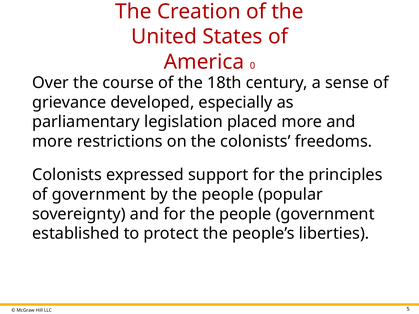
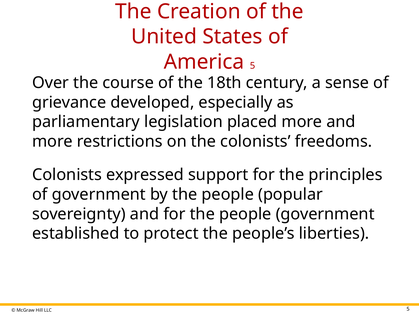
America 0: 0 -> 5 (253, 66)
